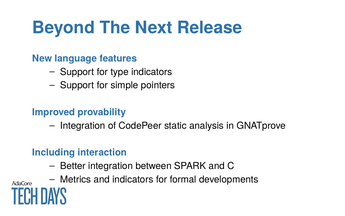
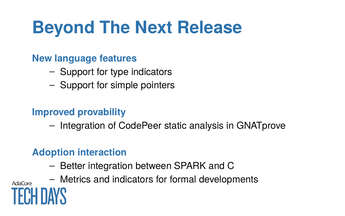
Including: Including -> Adoption (54, 152)
